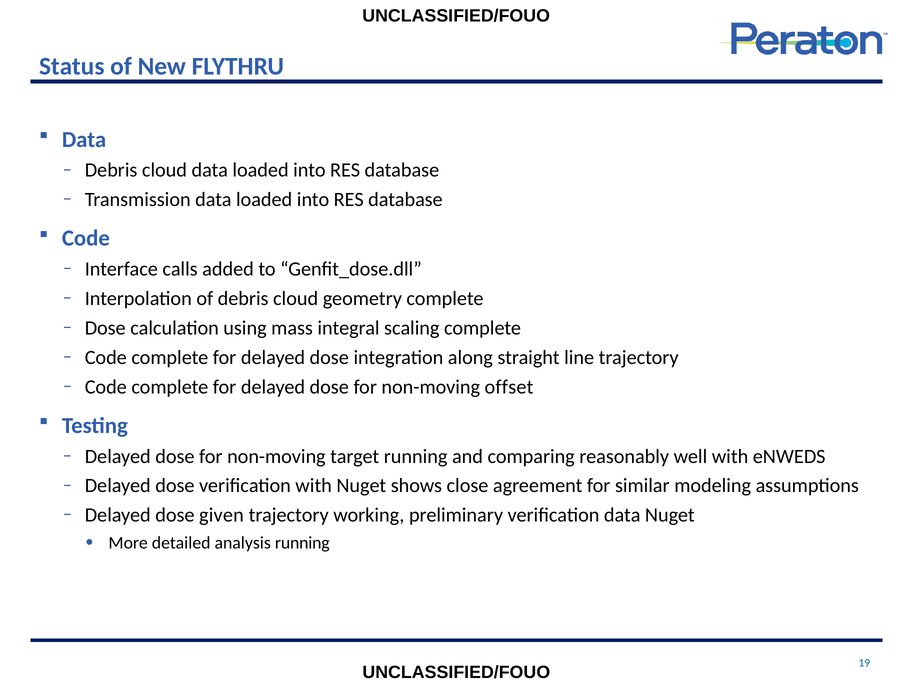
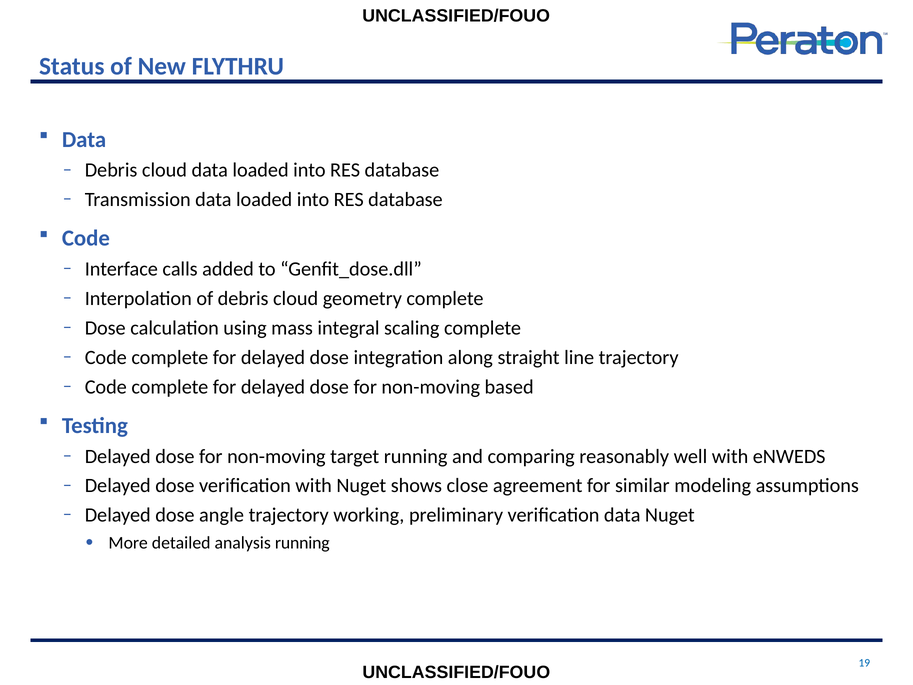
offset: offset -> based (509, 387)
given: given -> angle (221, 515)
